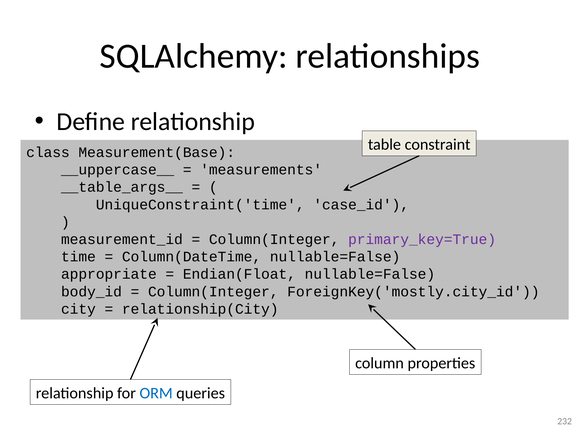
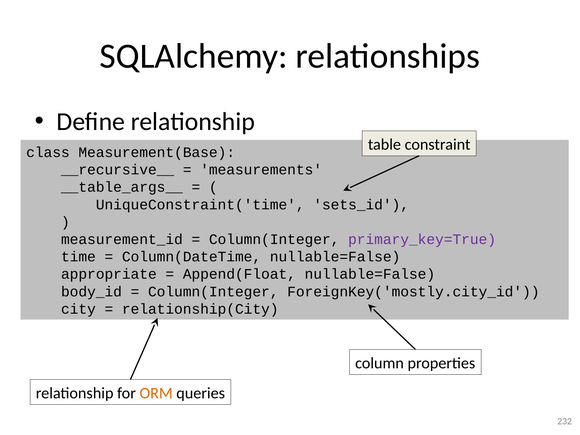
__uppercase__: __uppercase__ -> __recursive__ (118, 170)
case_id: case_id -> sets_id (361, 205)
Endian(Float: Endian(Float -> Append(Float (239, 274)
ORM colour: blue -> orange (156, 393)
